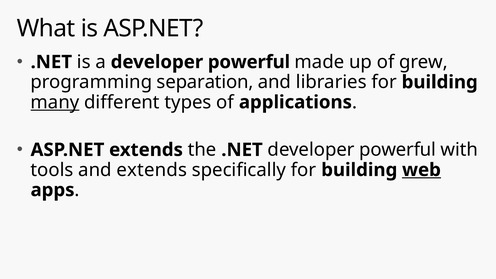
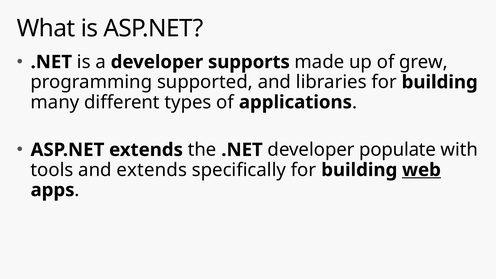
a developer powerful: powerful -> supports (249, 62)
separation: separation -> supported (205, 82)
many underline: present -> none (55, 102)
.NET developer powerful: powerful -> populate (398, 150)
